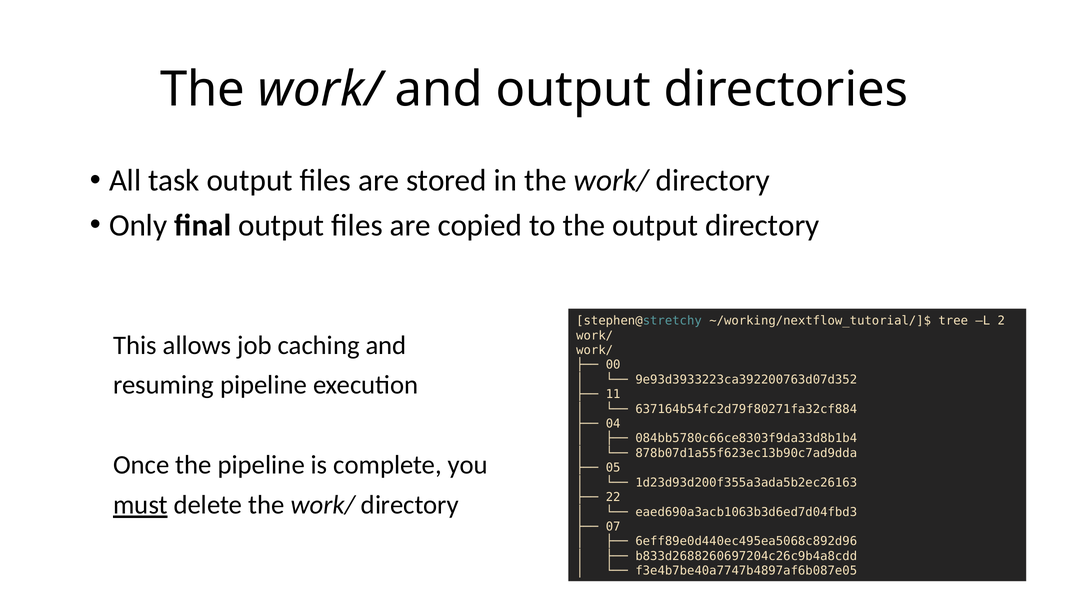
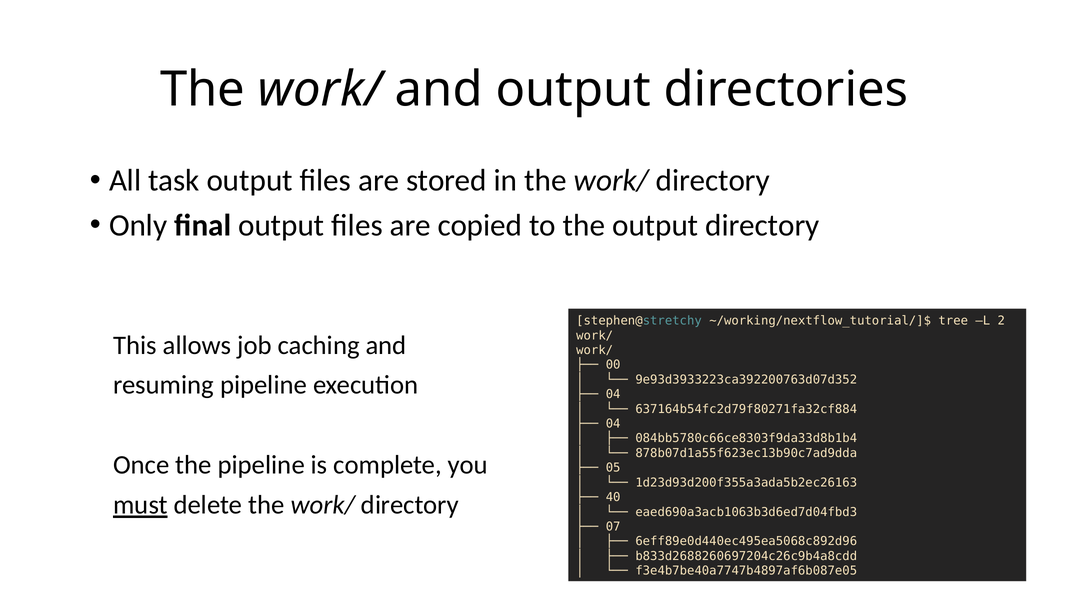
11: 11 -> 04 (613, 395)
22: 22 -> 40 (613, 498)
